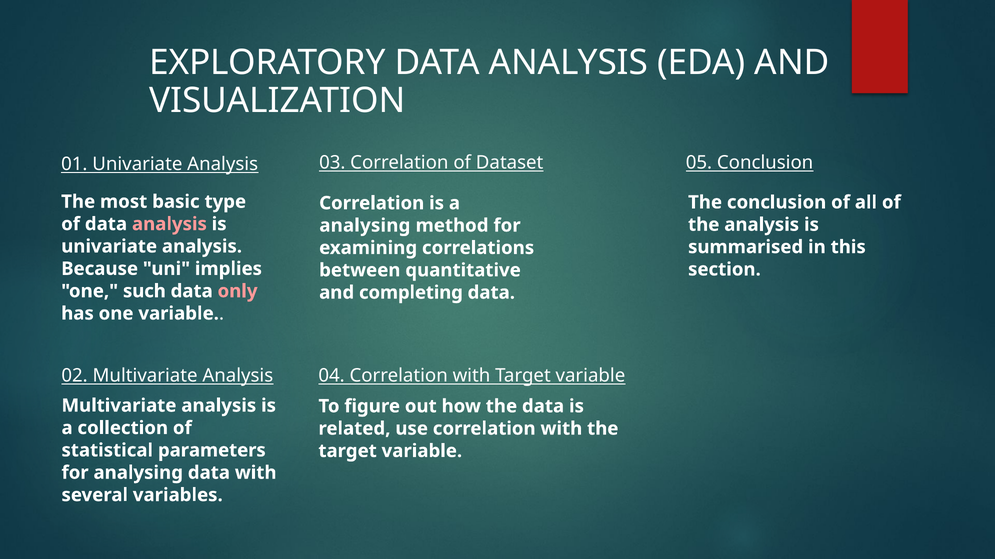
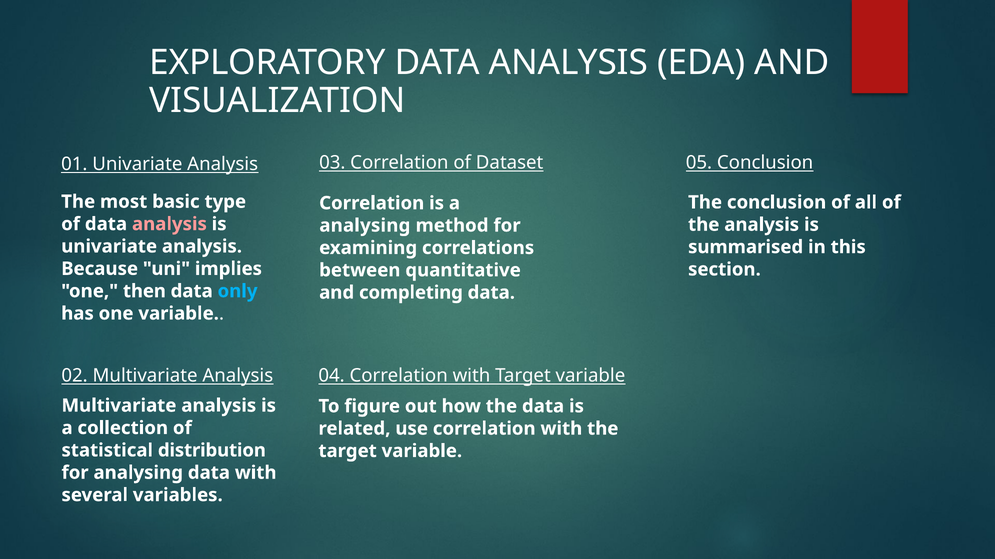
such: such -> then (144, 291)
only colour: pink -> light blue (238, 291)
parameters: parameters -> distribution (212, 451)
